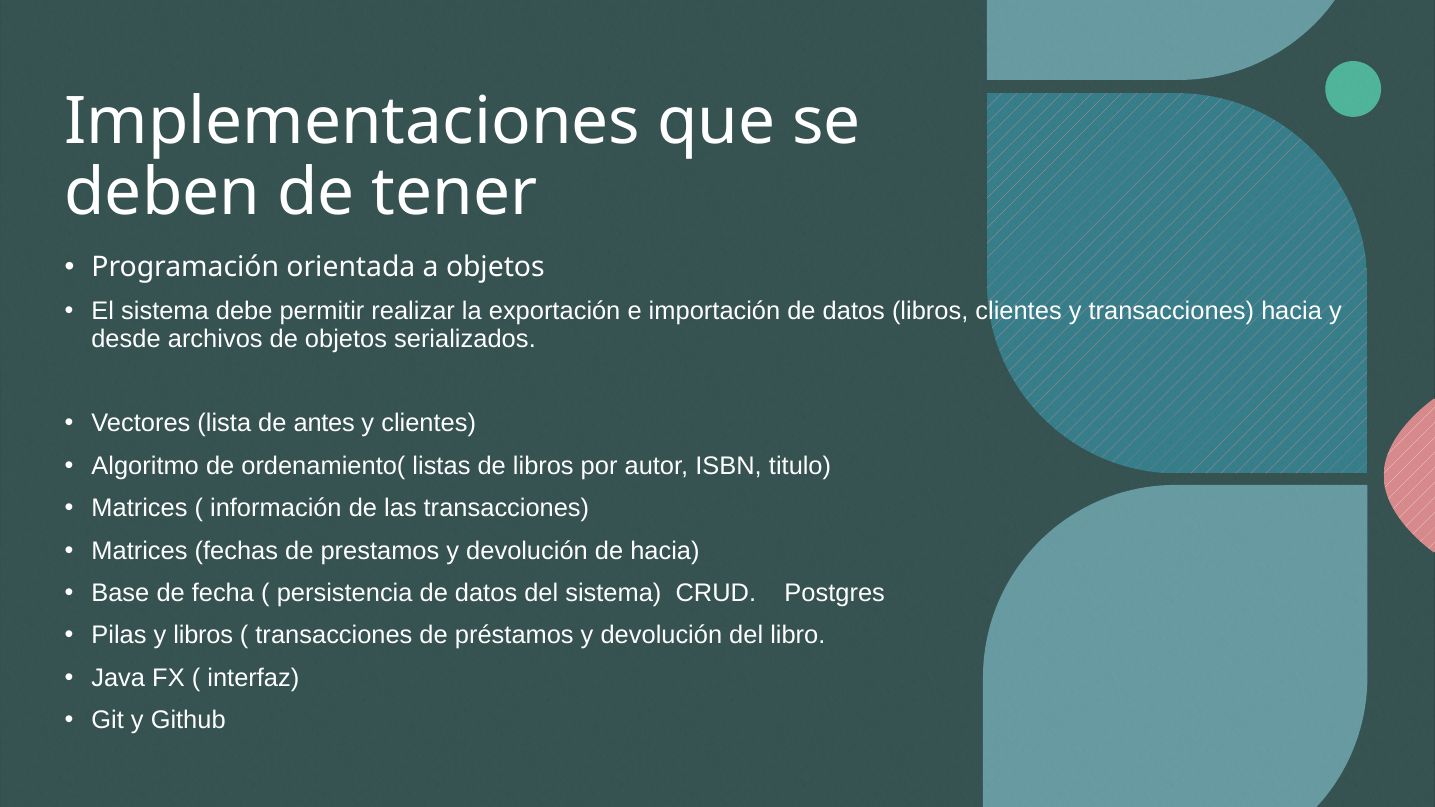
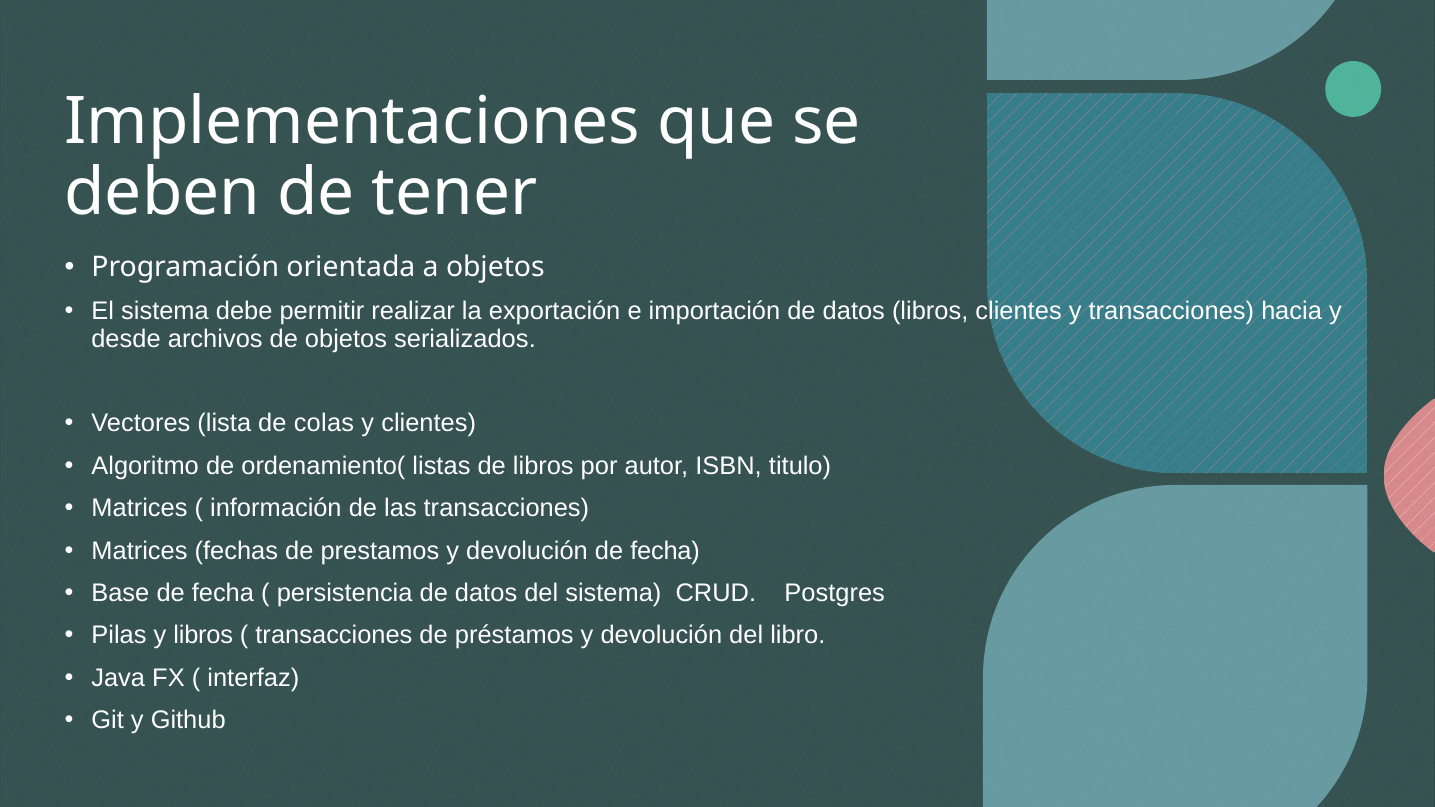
antes: antes -> colas (324, 424)
devolución de hacia: hacia -> fecha (665, 551)
